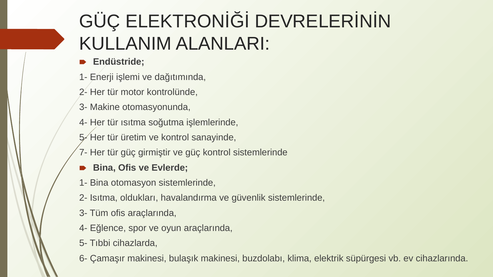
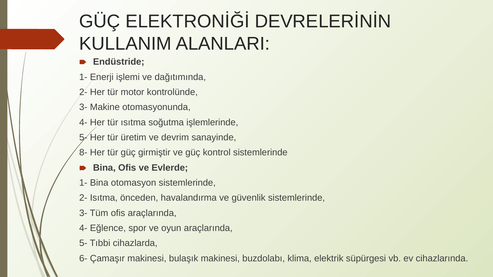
ve kontrol: kontrol -> devrim (175, 138)
7-: 7- -> 8- (83, 153)
oldukları: oldukları -> önceden (139, 198)
